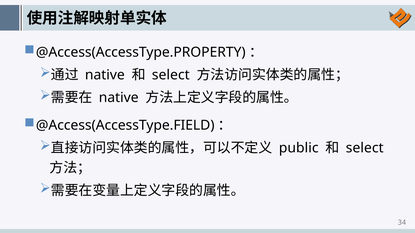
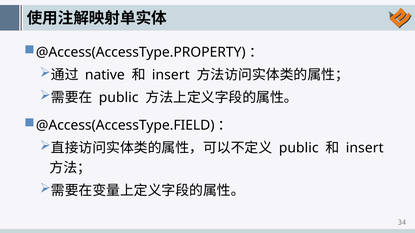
select: select -> insert (171, 75)
native: native -> public (119, 98)
select: select -> insert (365, 148)
